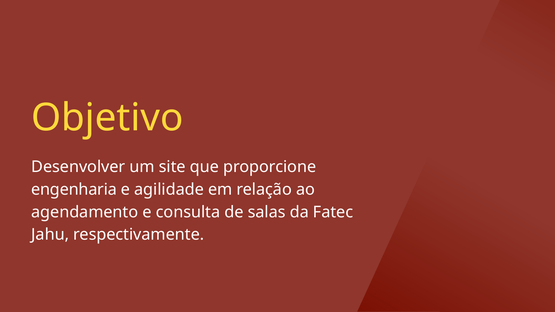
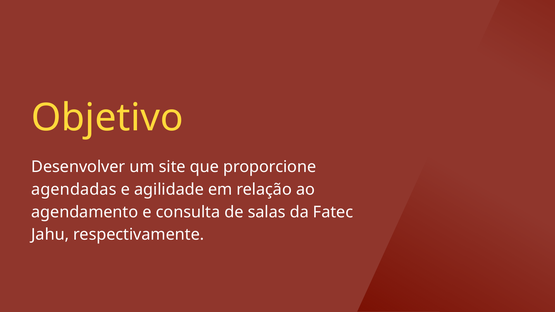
engenharia: engenharia -> agendadas (74, 189)
